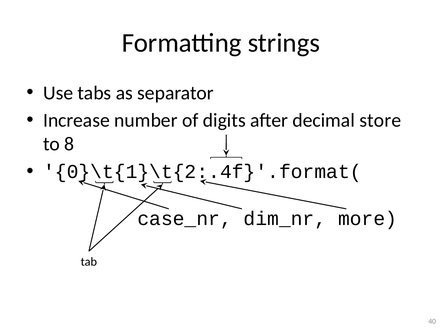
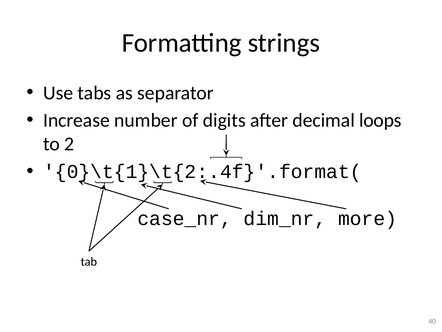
store: store -> loops (380, 120)
8: 8 -> 2 (69, 144)
